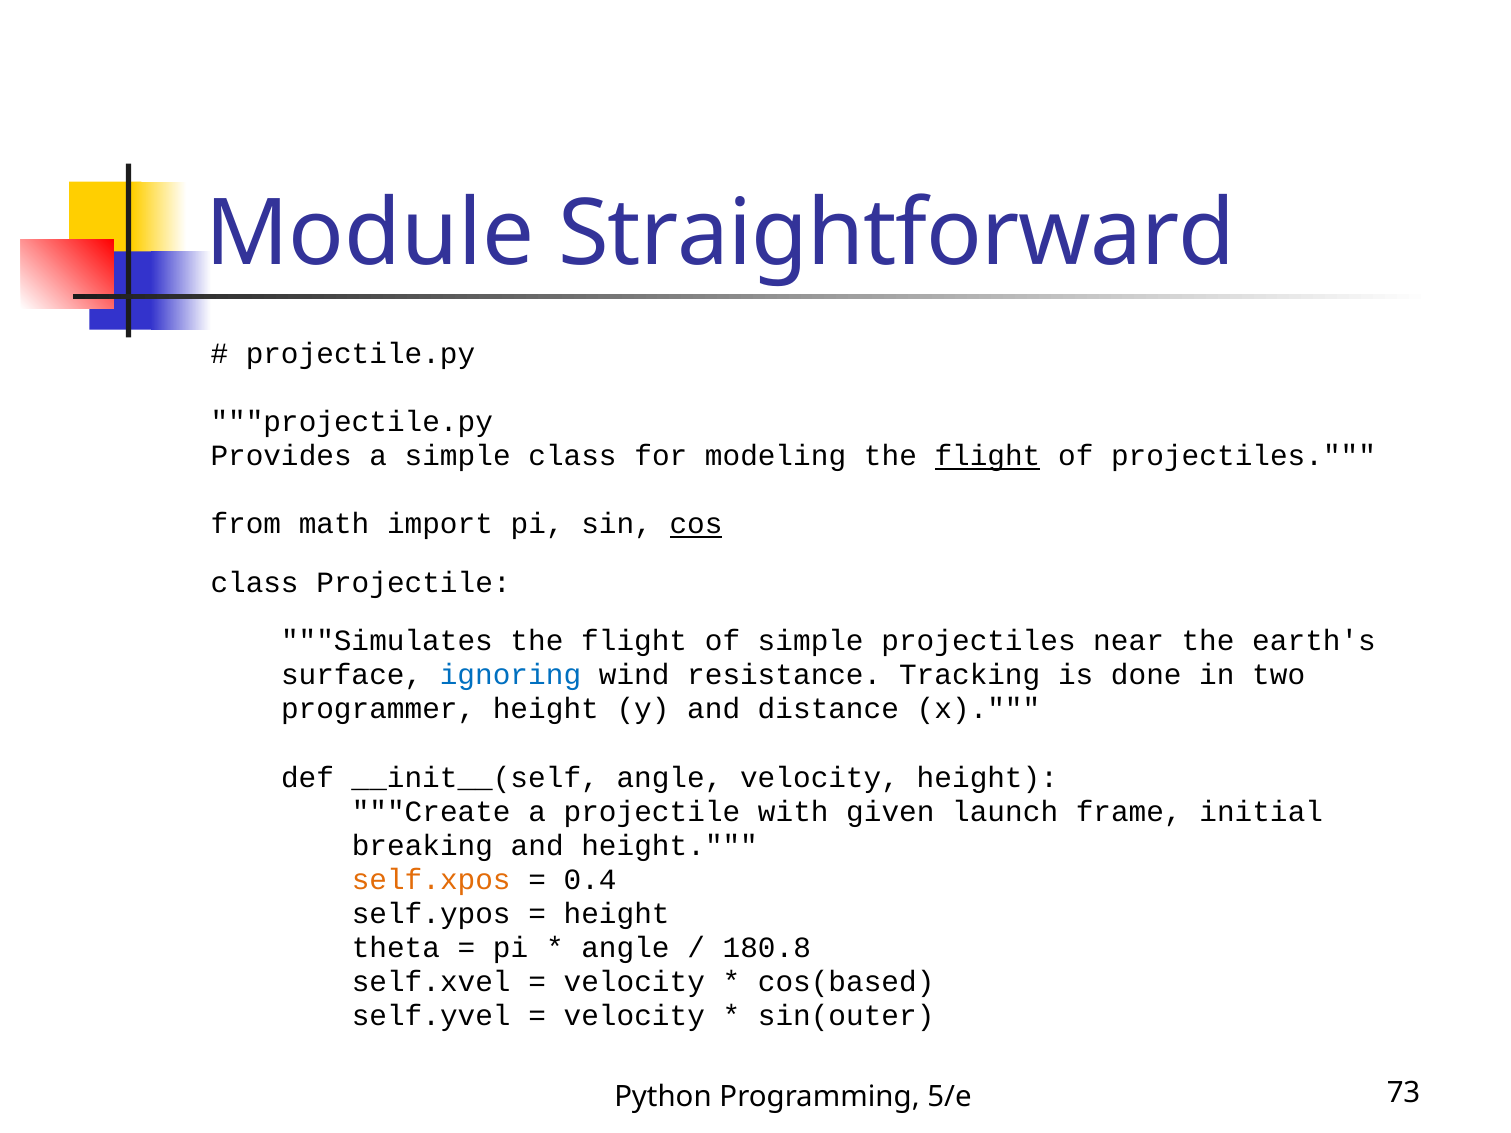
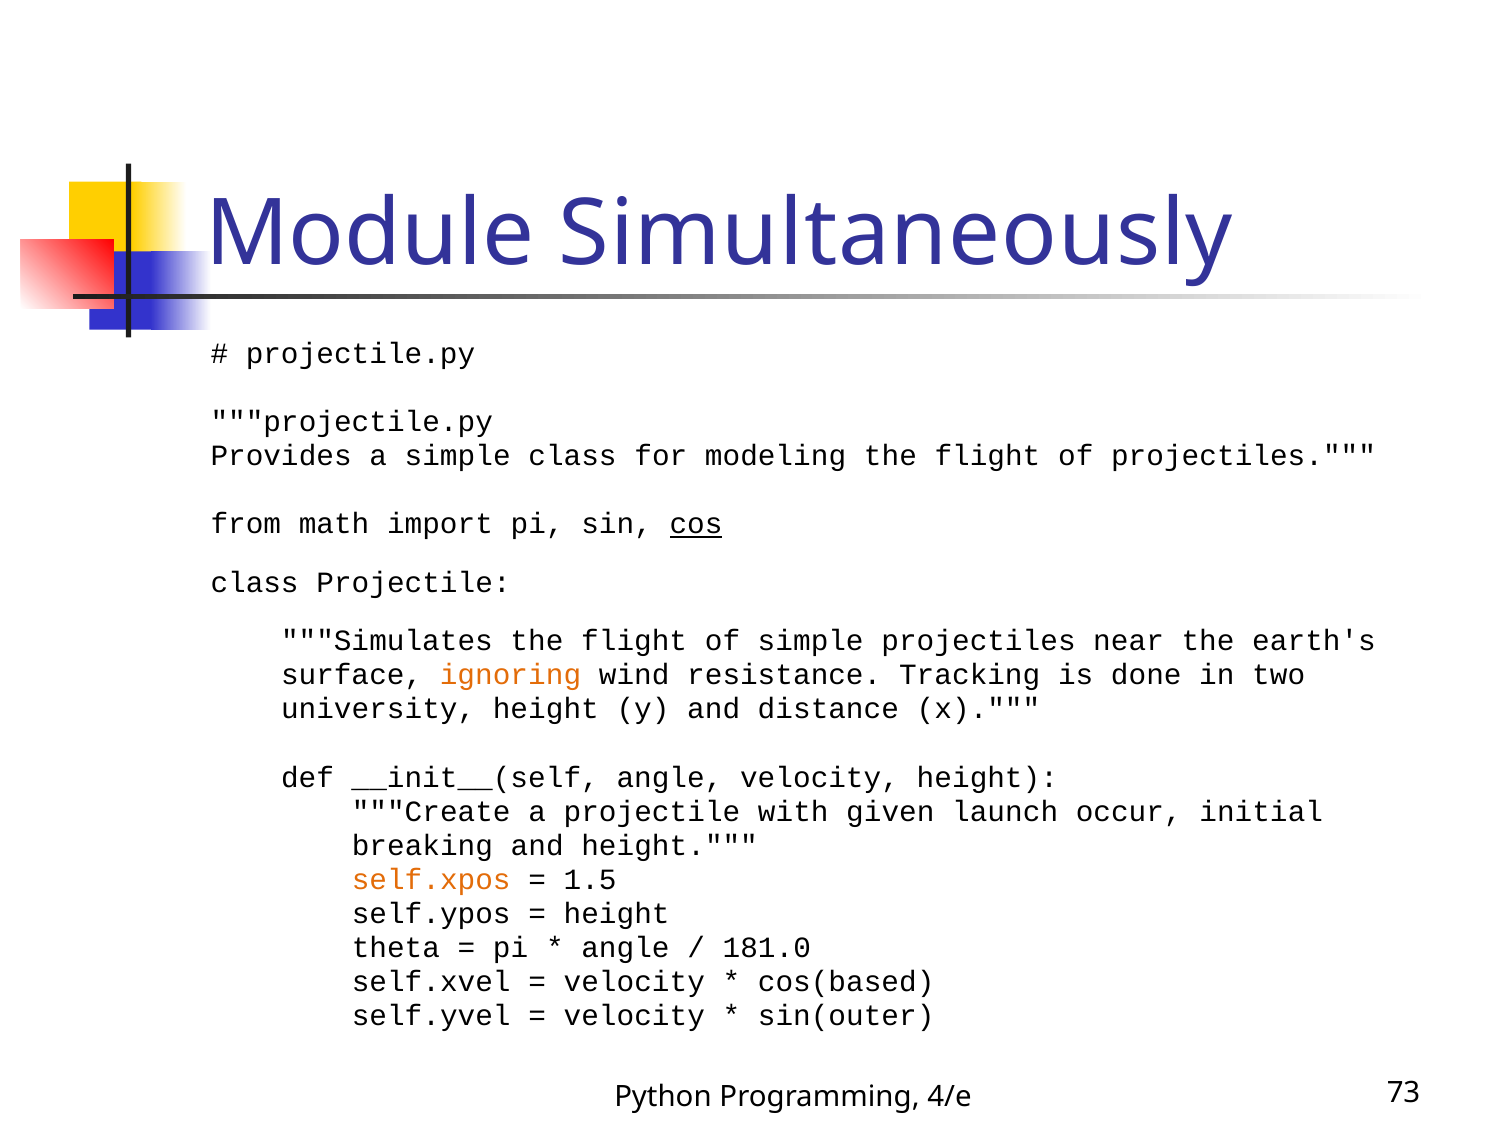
Straightforward: Straightforward -> Simultaneously (896, 234)
flight underline: present -> none (987, 456)
ignoring colour: blue -> orange (510, 675)
programmer: programmer -> university (378, 709)
frame: frame -> occur (1129, 812)
0.4: 0.4 -> 1.5 (590, 880)
180.8: 180.8 -> 181.0 (767, 948)
5/e: 5/e -> 4/e (950, 1097)
